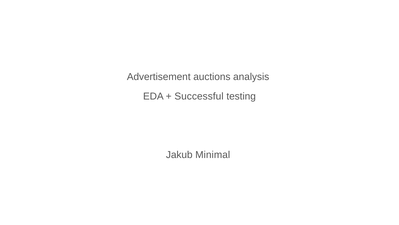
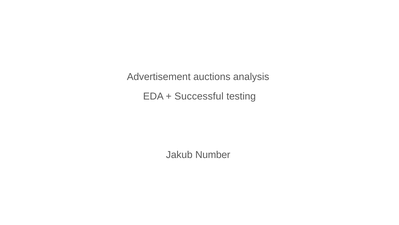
Minimal: Minimal -> Number (213, 154)
